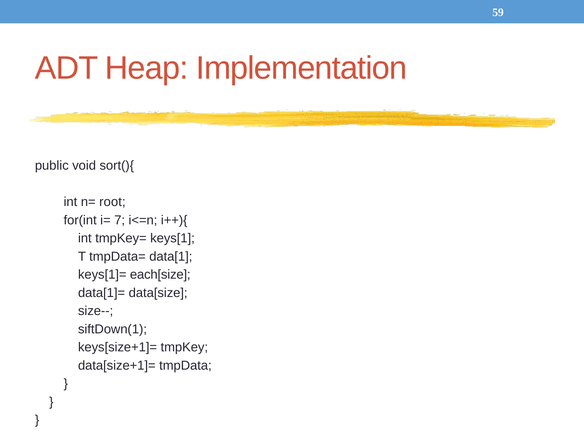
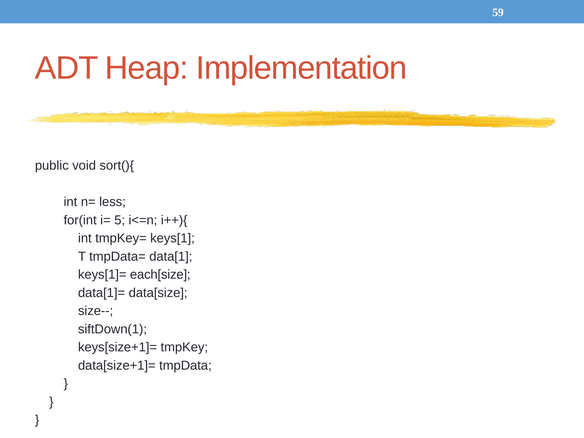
root: root -> less (112, 202)
7: 7 -> 5 (120, 220)
